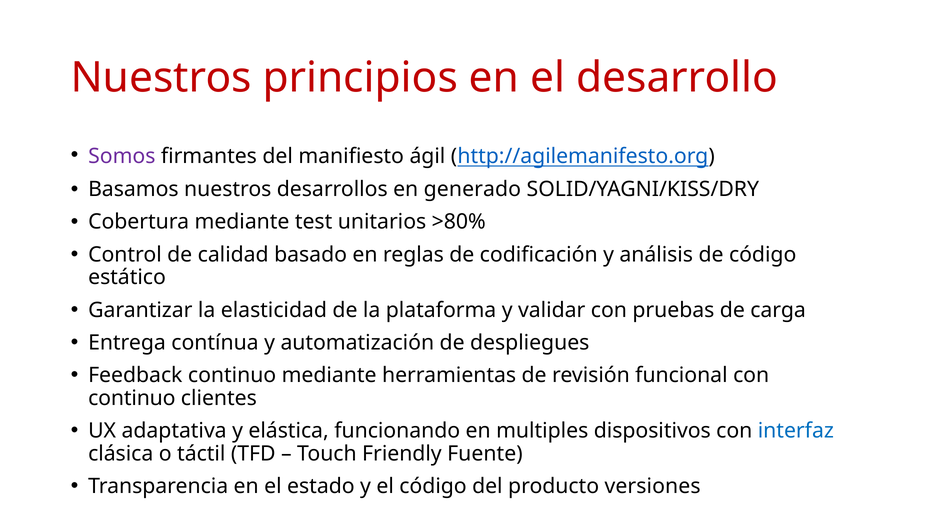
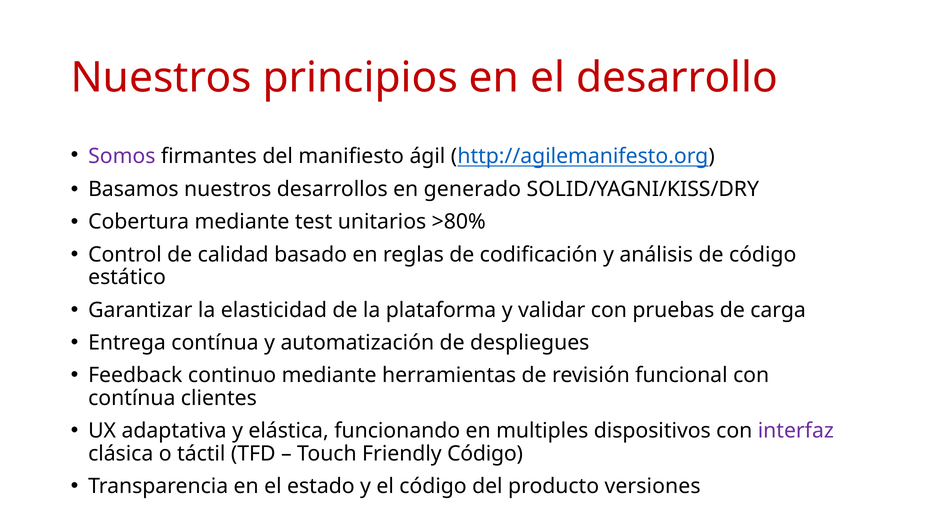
continuo: continuo -> contínua (132, 398)
interfaz colour: blue -> purple (796, 431)
Friendly Fuente: Fuente -> Código (485, 454)
